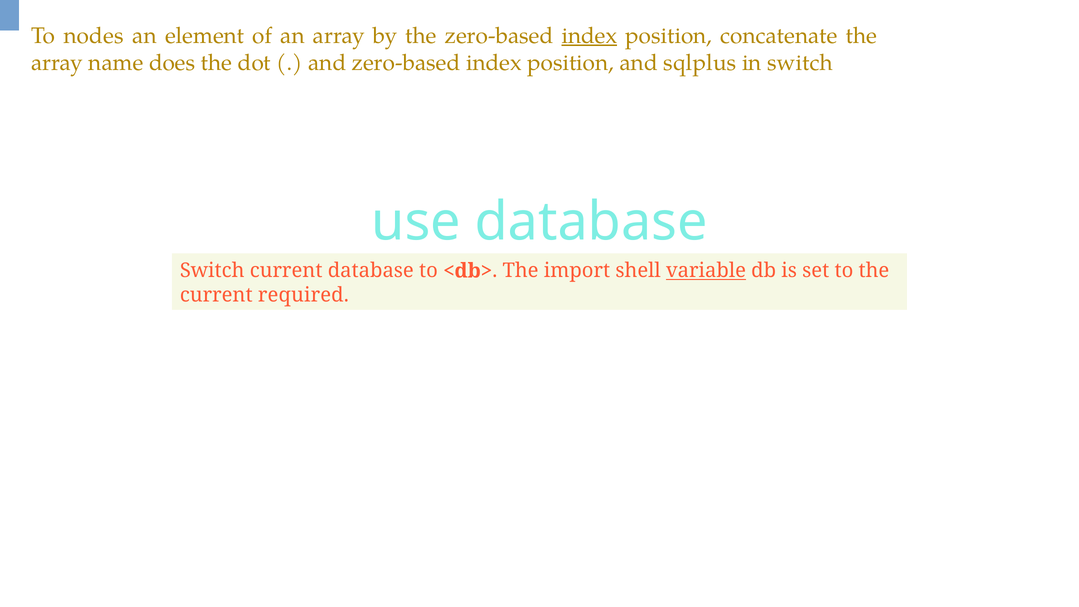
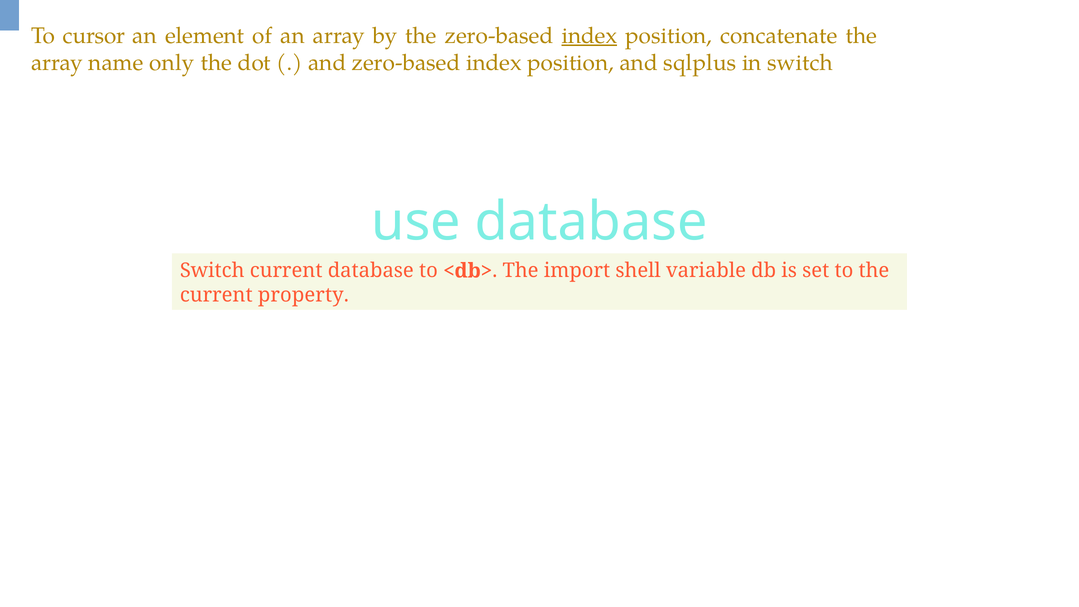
nodes: nodes -> cursor (94, 36)
does: does -> only (172, 63)
variable underline: present -> none (706, 271)
required: required -> property (303, 295)
